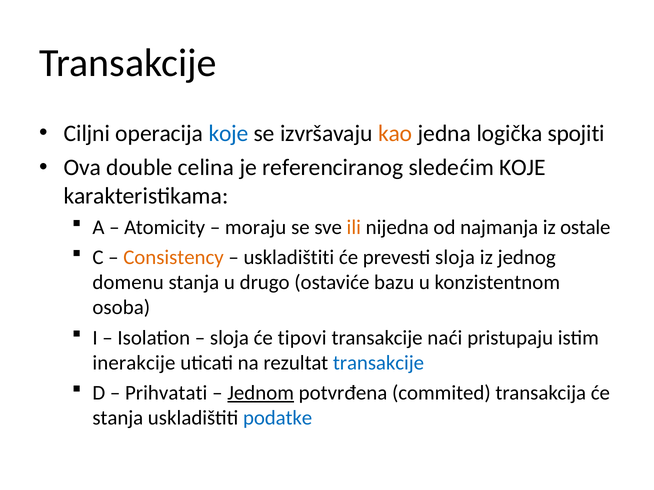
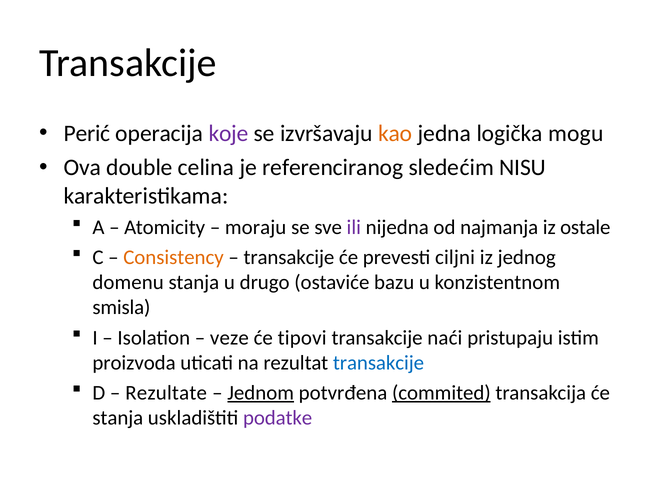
Ciljni: Ciljni -> Perić (87, 134)
koje colour: blue -> purple (229, 134)
spojiti: spojiti -> mogu (576, 134)
sledećim KOJE: KOJE -> NISU (523, 168)
ili colour: orange -> purple (354, 228)
uskladištiti: uskladištiti -> transakcije (289, 258)
prevesti sloja: sloja -> ciljni (455, 258)
osoba: osoba -> smisla (121, 308)
sloja: sloja -> veze (229, 338)
inerakcije: inerakcije -> proizvoda (134, 363)
Prihvatati: Prihvatati -> Rezultate (166, 393)
commited underline: none -> present (441, 393)
podatke colour: blue -> purple (278, 418)
